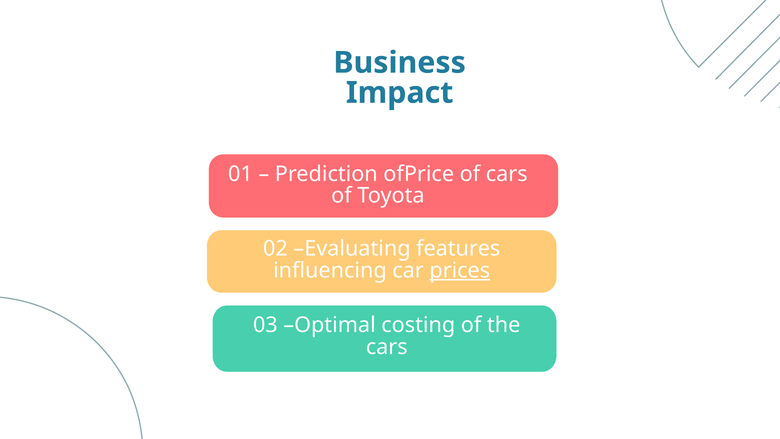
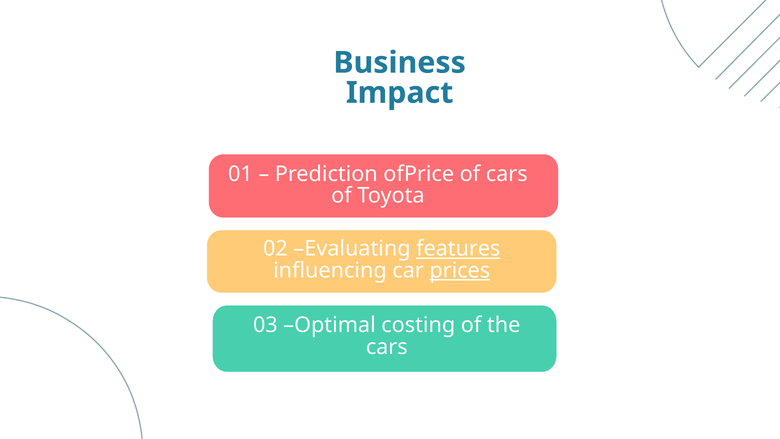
features underline: none -> present (458, 249)
